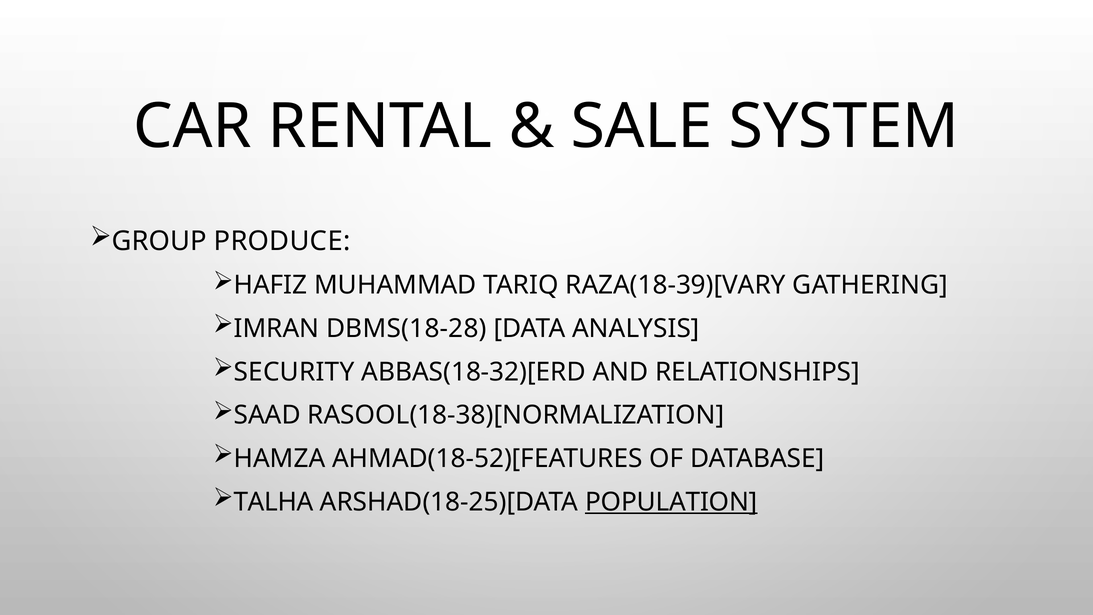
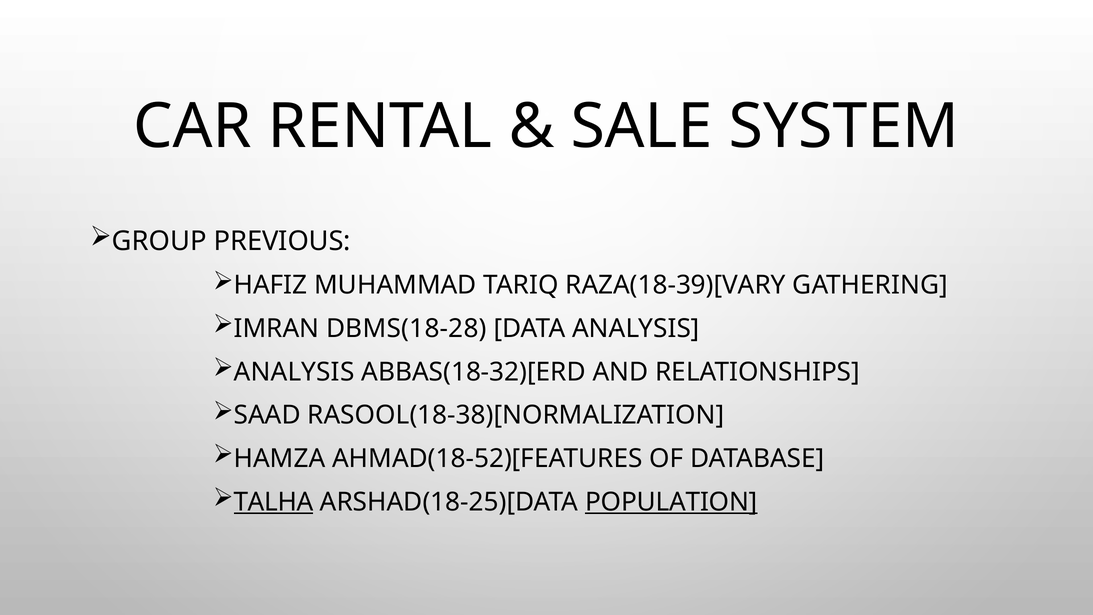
PRODUCE: PRODUCE -> PREVIOUS (282, 241)
SECURITY: SECURITY -> ANALYSIS (294, 372)
TALHA underline: none -> present (274, 502)
